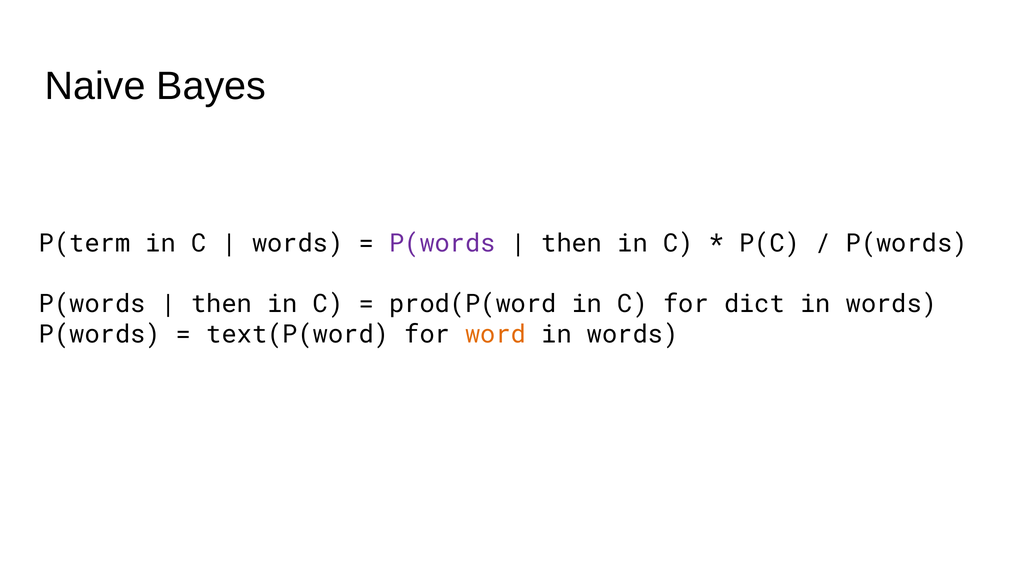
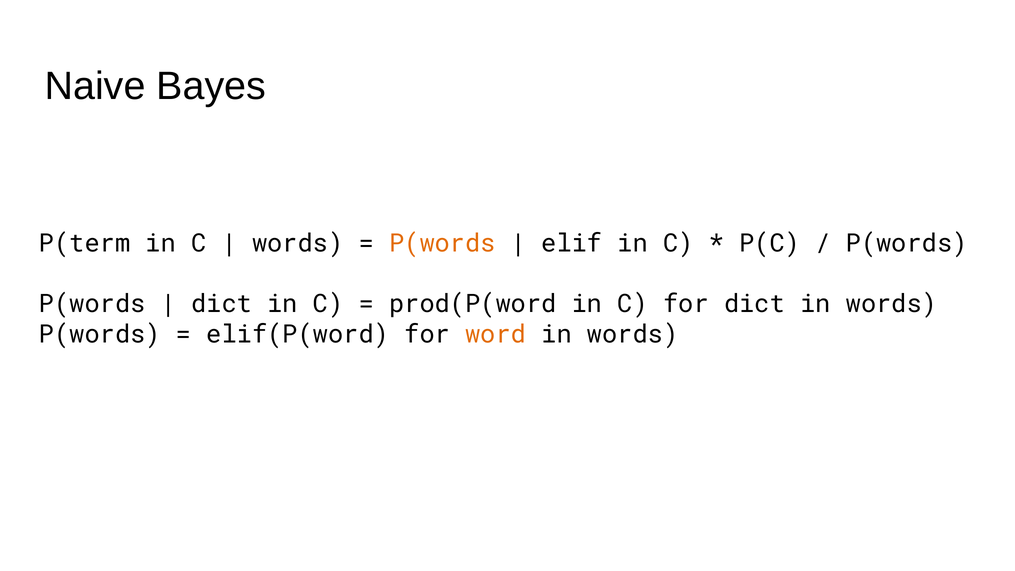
P(words colour: purple -> orange (442, 243)
then: then -> elif (572, 243)
then: then -> dict (222, 304)
text(P(word: text(P(word -> elif(P(word (298, 335)
